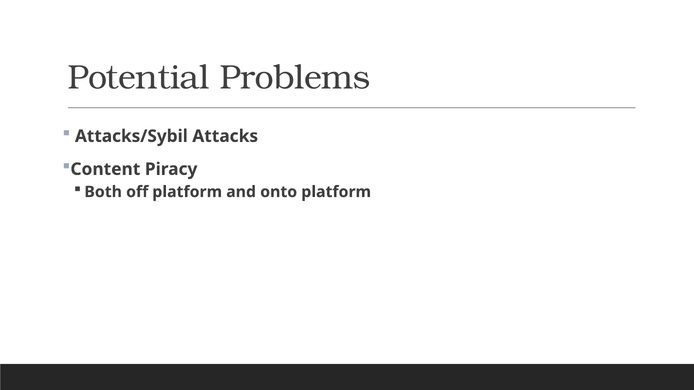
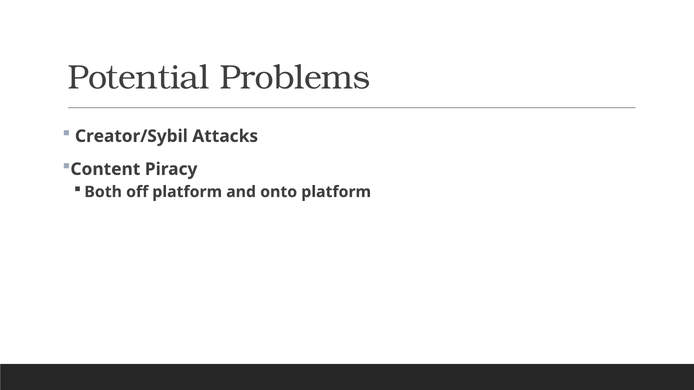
Attacks/Sybil: Attacks/Sybil -> Creator/Sybil (131, 136)
